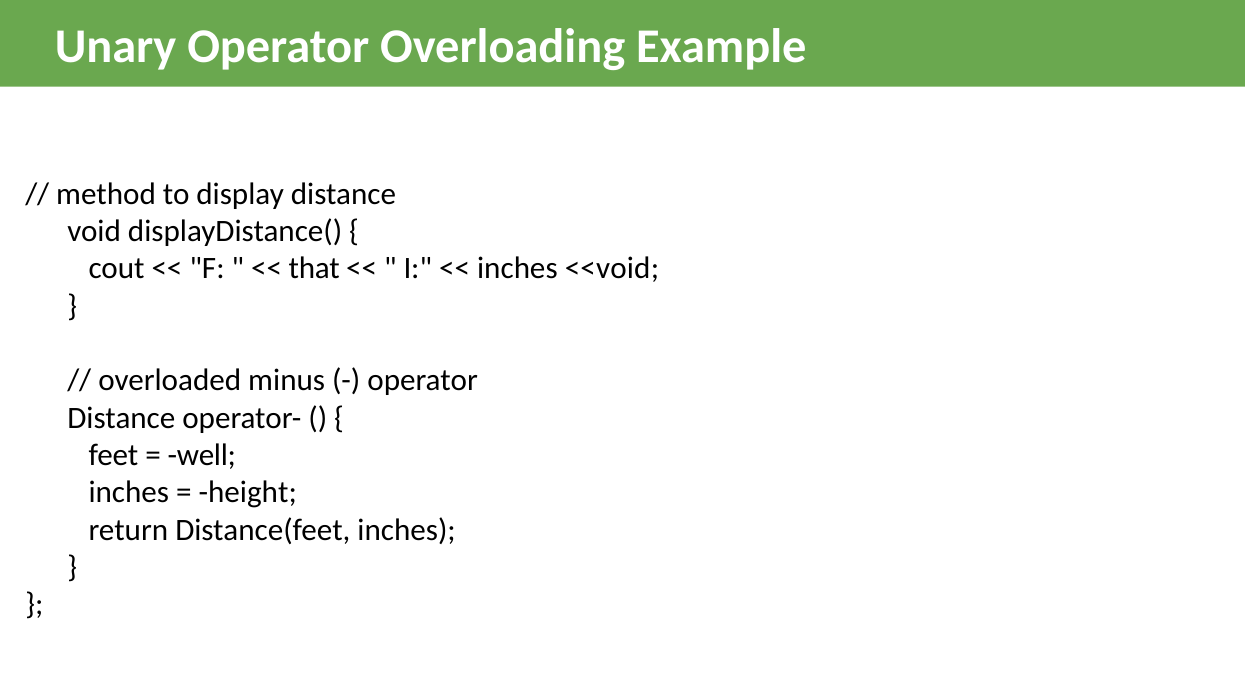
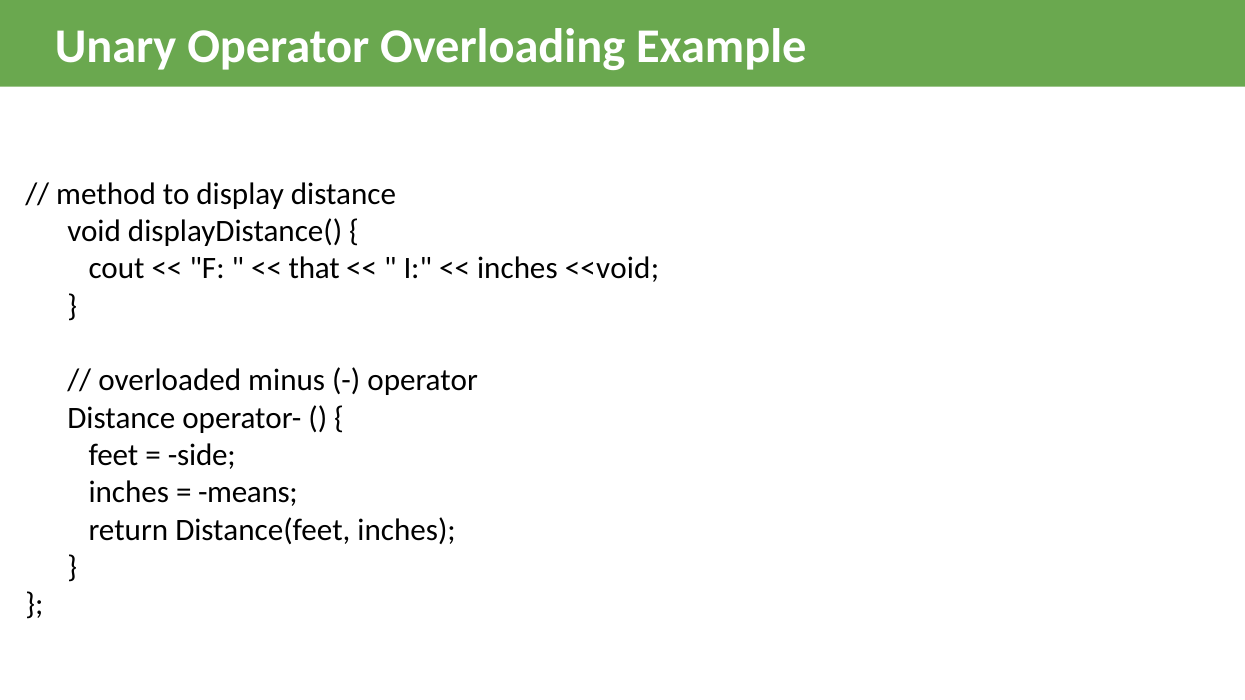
well: well -> side (202, 455)
height: height -> means (248, 493)
